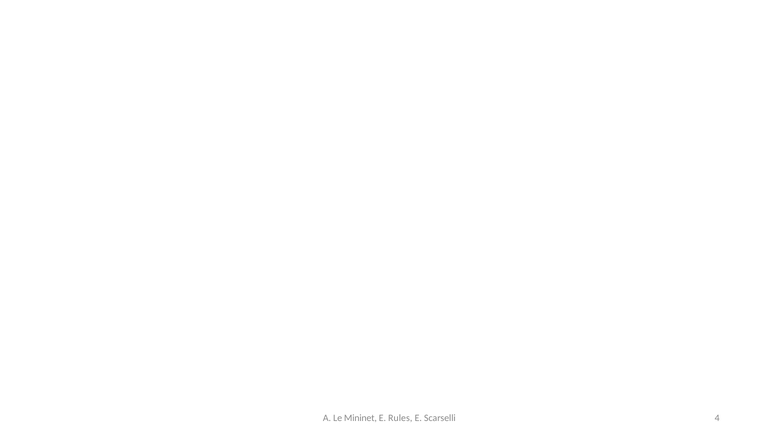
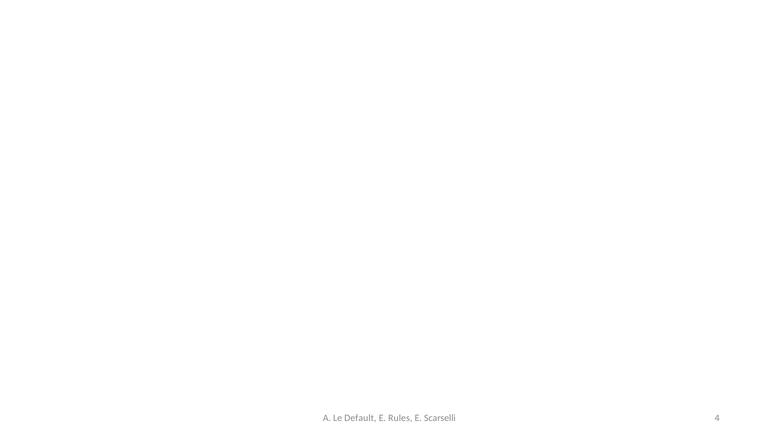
Mininet: Mininet -> Default (360, 418)
